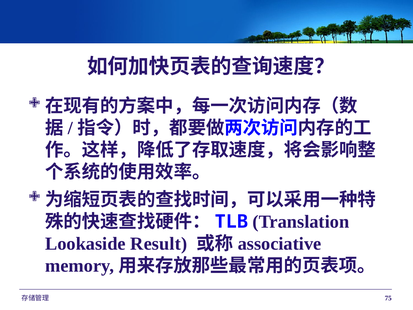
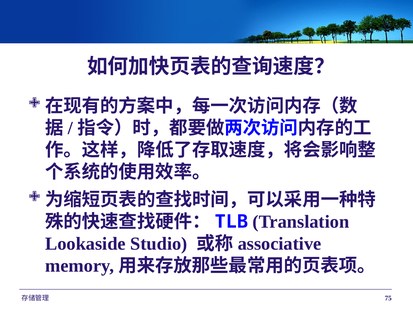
Result: Result -> Studio (159, 244)
